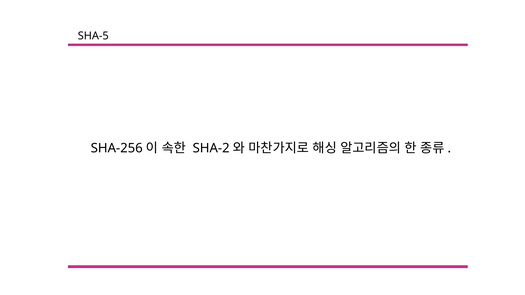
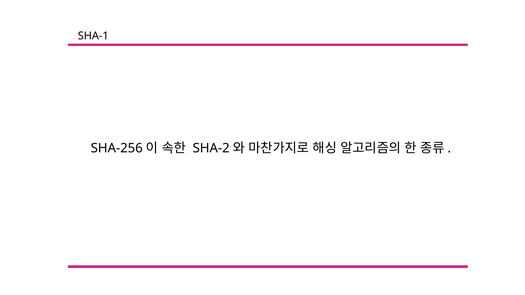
SHA-5: SHA-5 -> SHA-1 (93, 36)
